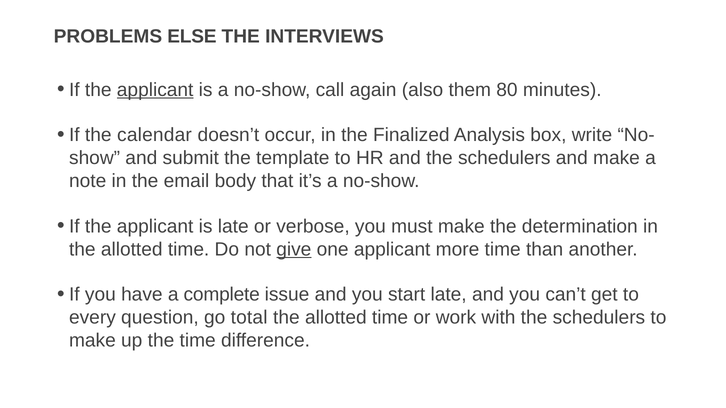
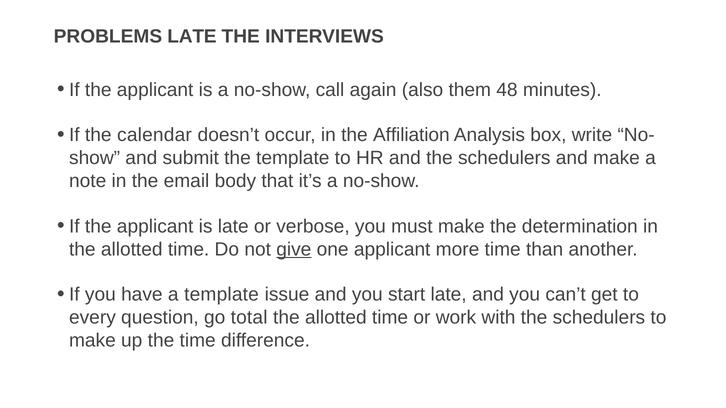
PROBLEMS ELSE: ELSE -> LATE (192, 36)
applicant underline: present -> none (155, 90)
80: 80 -> 48 (507, 90)
Finalized: Finalized -> Affiliation (411, 135)
a complete: complete -> template (222, 295)
